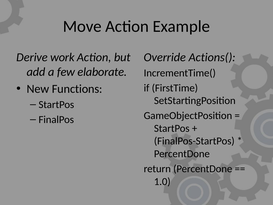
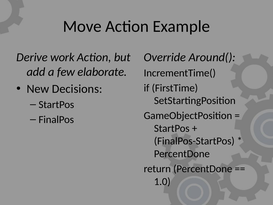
Actions(: Actions( -> Around( (212, 57)
Functions: Functions -> Decisions (77, 89)
